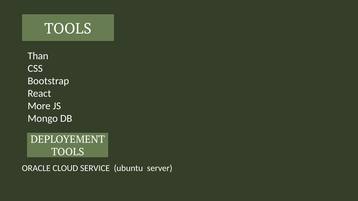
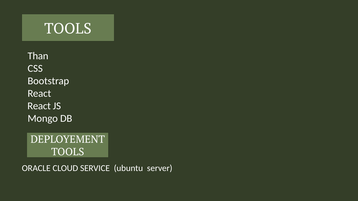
More: More -> React (39, 106)
